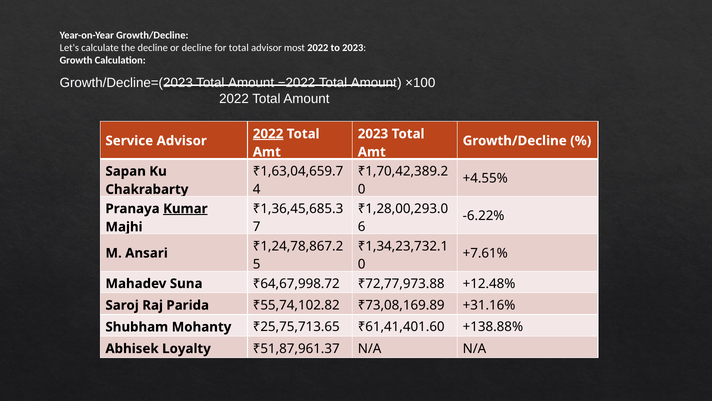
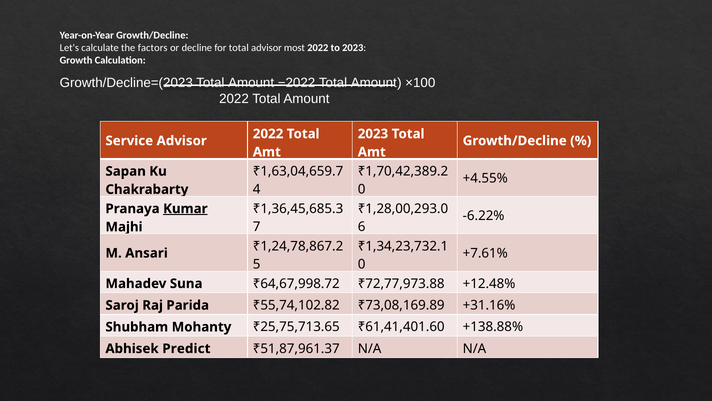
the decline: decline -> factors (153, 48)
2022 underline: present -> none (268, 134)
Loyalty: Loyalty -> Predict (186, 348)
